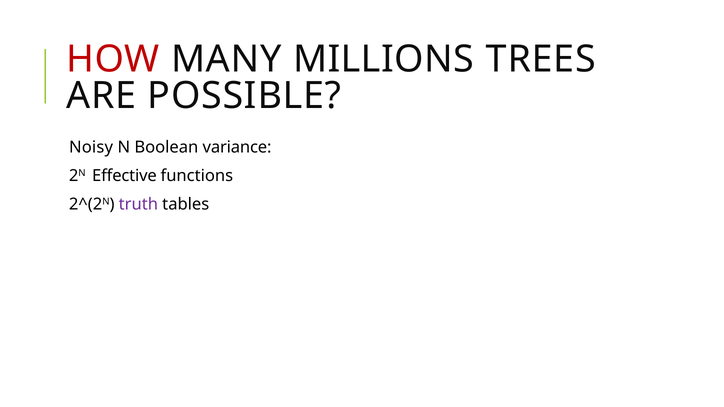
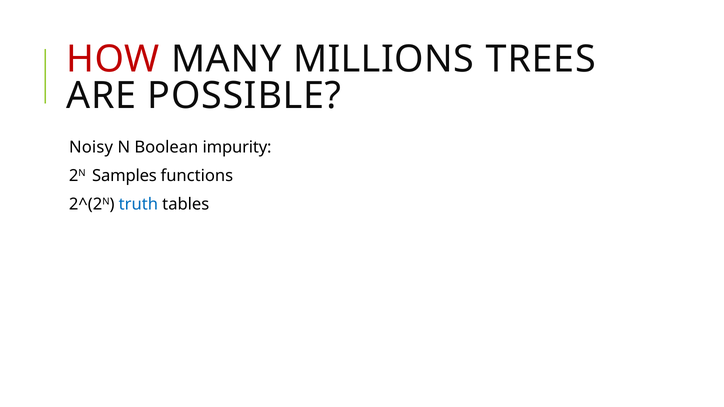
variance: variance -> impurity (237, 147)
Effective: Effective -> Samples (124, 176)
truth colour: purple -> blue (138, 204)
